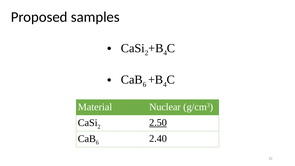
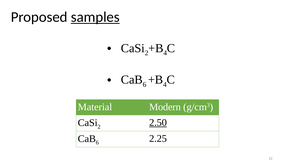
samples underline: none -> present (95, 17)
Nuclear: Nuclear -> Modern (165, 107)
2.40: 2.40 -> 2.25 (158, 138)
